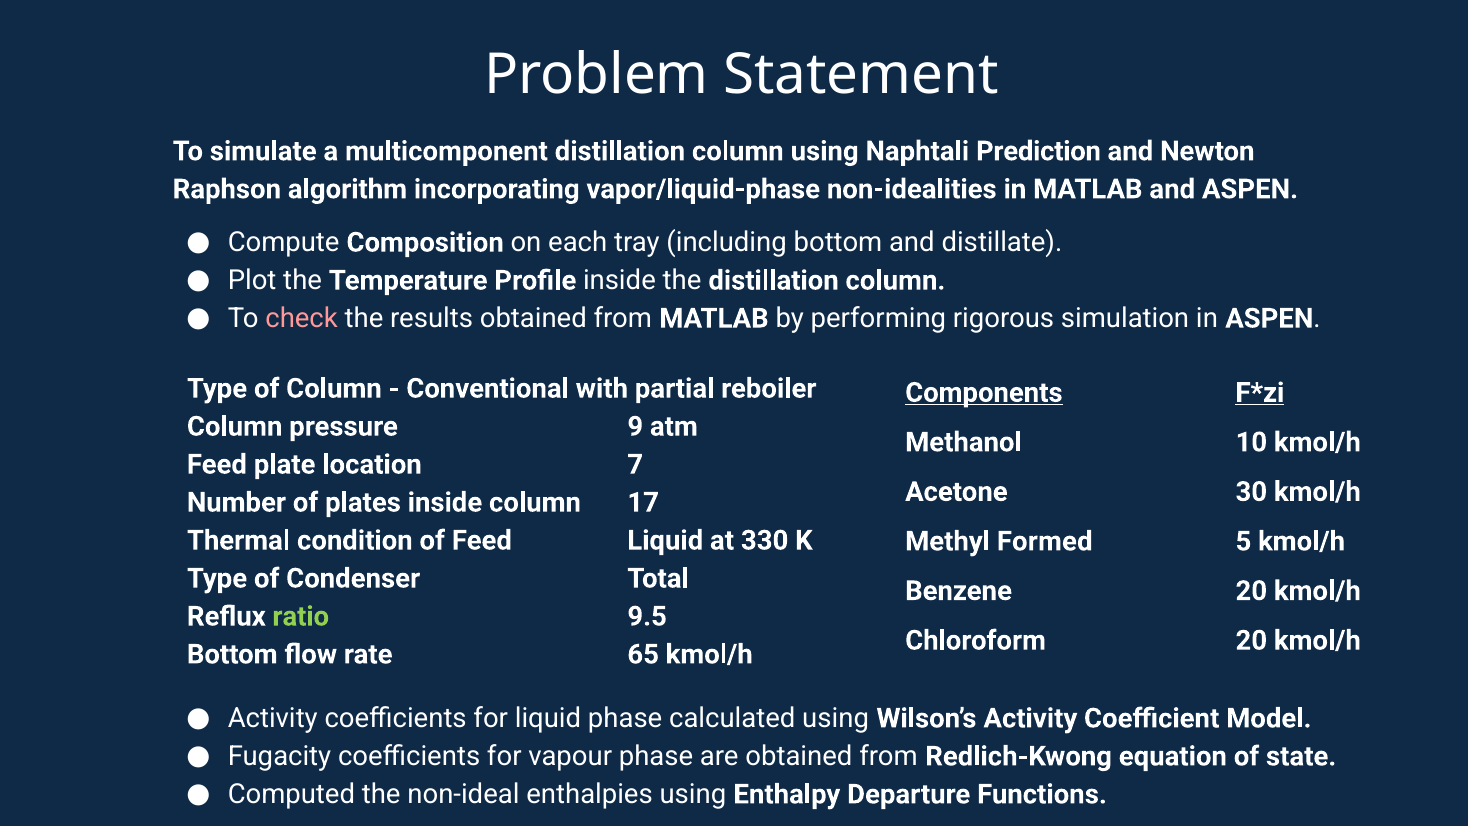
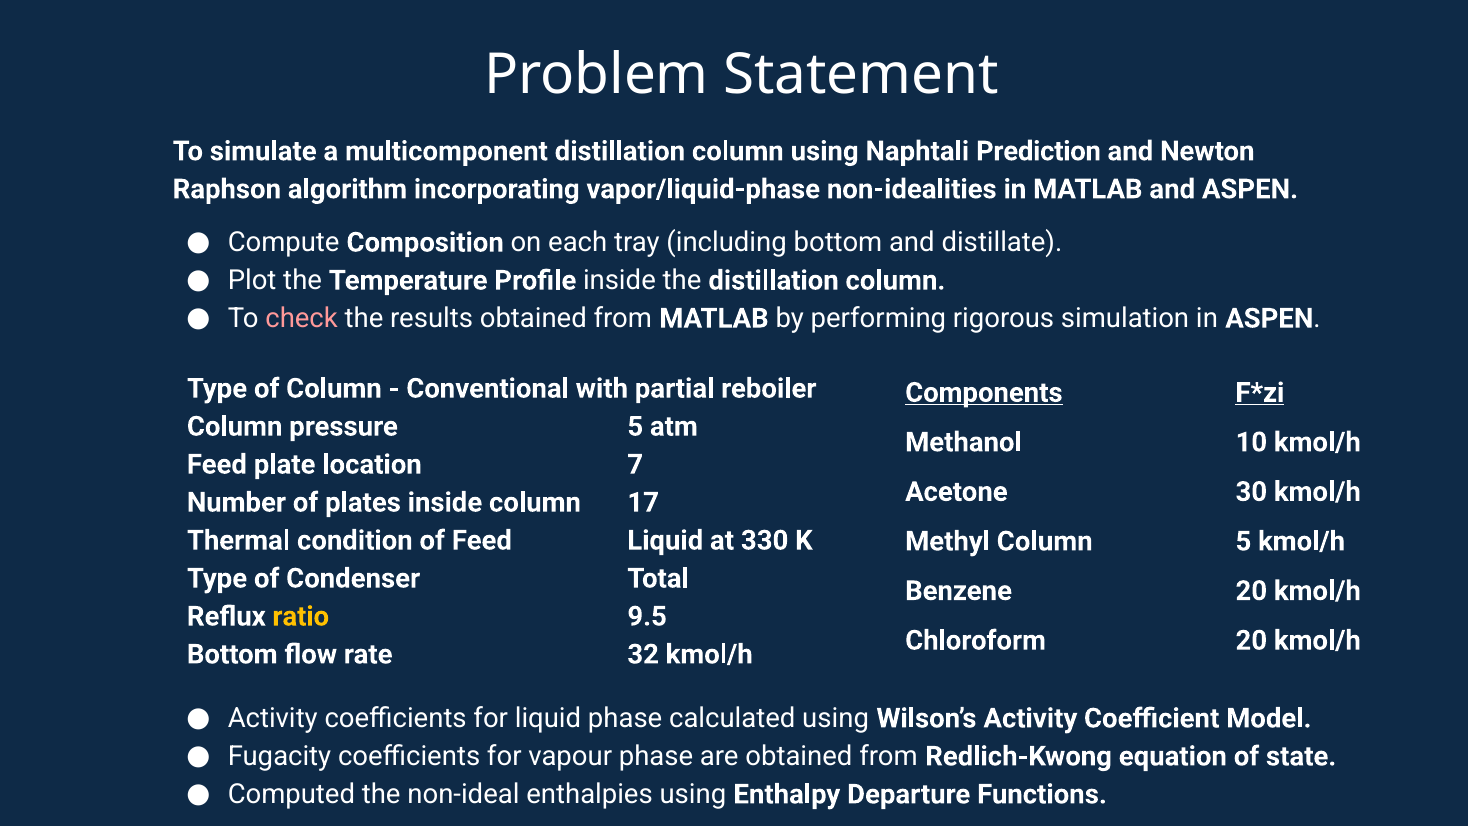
pressure 9: 9 -> 5 (635, 426)
Methyl Formed: Formed -> Column (1045, 541)
ratio colour: light green -> yellow (301, 616)
65: 65 -> 32 (643, 654)
